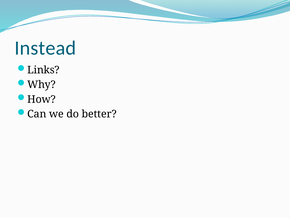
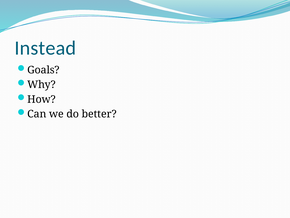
Links: Links -> Goals (43, 70)
